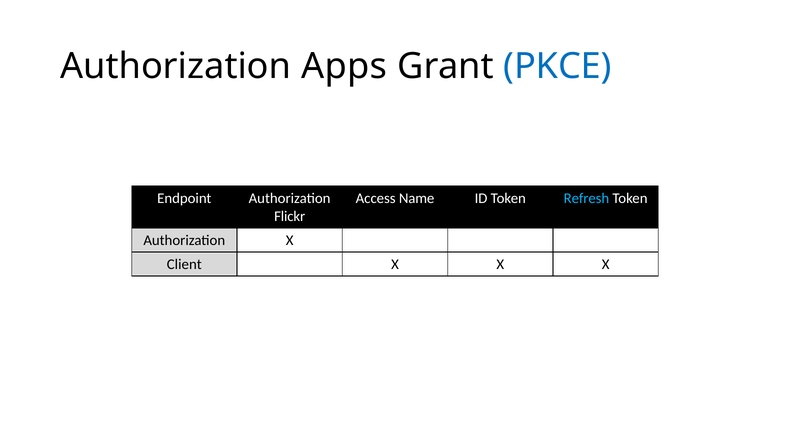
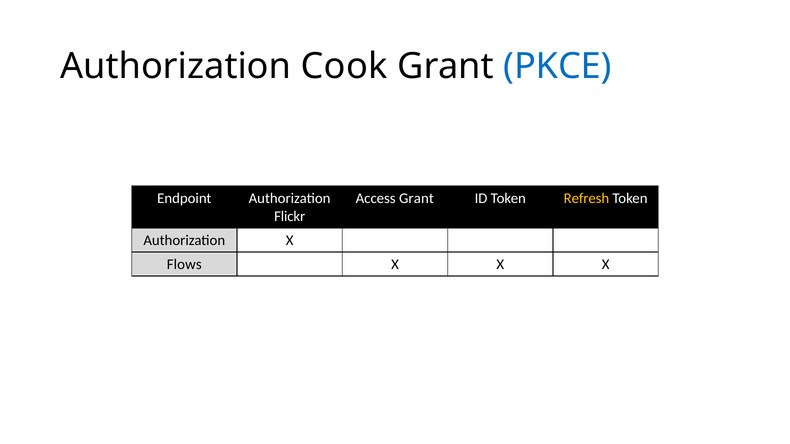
Apps: Apps -> Cook (344, 66)
Access Name: Name -> Grant (416, 198)
Refresh colour: light blue -> yellow (586, 198)
Client: Client -> Flows (184, 264)
